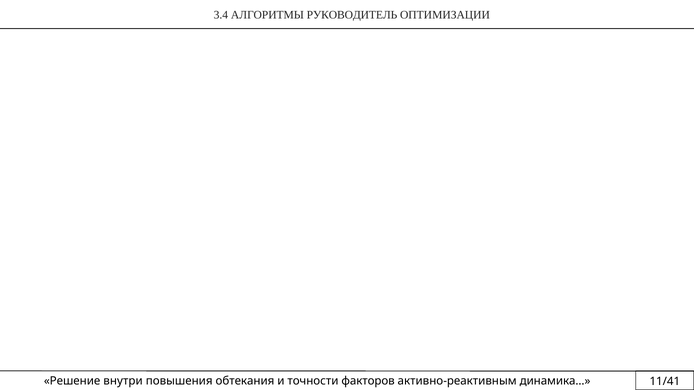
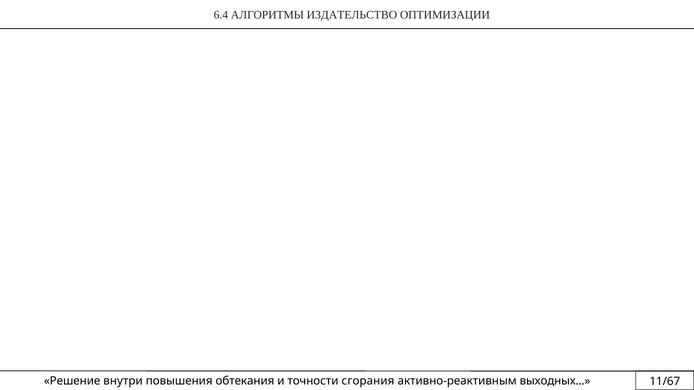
3.4: 3.4 -> 6.4 (221, 15)
РУКОВОДИТЕЛЬ: РУКОВОДИТЕЛЬ -> ИЗДАТЕЛЬСТВО (352, 15)
факторов: факторов -> сгорания (368, 382)
динамика: динамика -> выходных (555, 382)
11/41: 11/41 -> 11/67 (665, 382)
